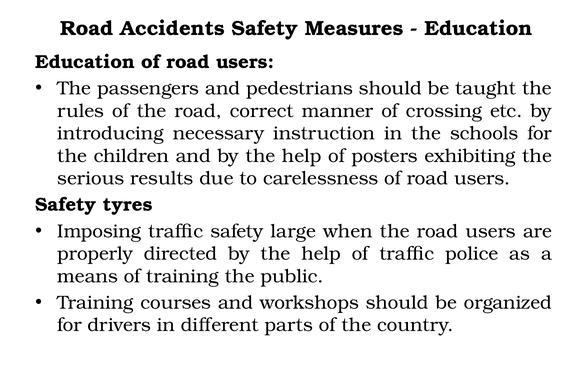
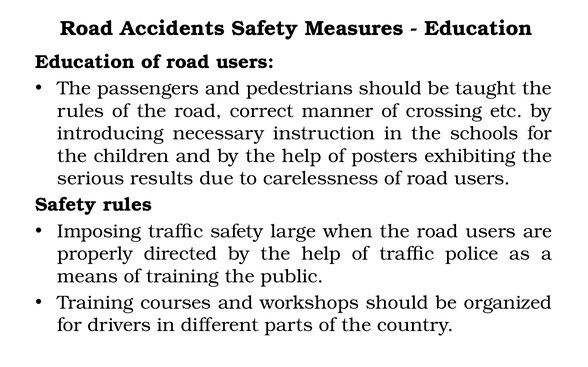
Safety tyres: tyres -> rules (128, 205)
